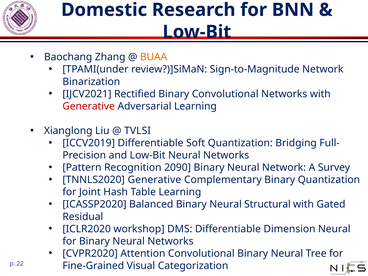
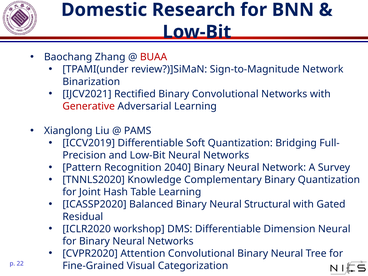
BUAA colour: orange -> red (154, 57)
TVLSI: TVLSI -> PAMS (138, 131)
2090: 2090 -> 2040 (178, 168)
TNNLS2020 Generative: Generative -> Knowledge (154, 180)
